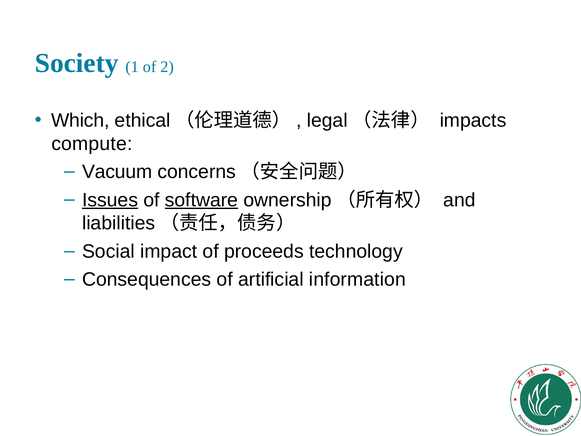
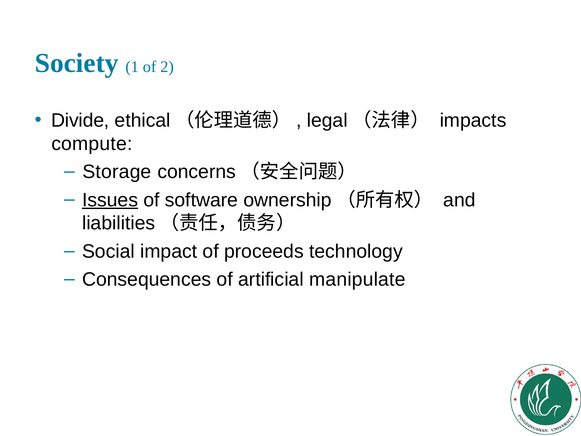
Which: Which -> Divide (80, 120)
Vacuum: Vacuum -> Storage (117, 172)
software underline: present -> none (201, 200)
information: information -> manipulate (357, 279)
